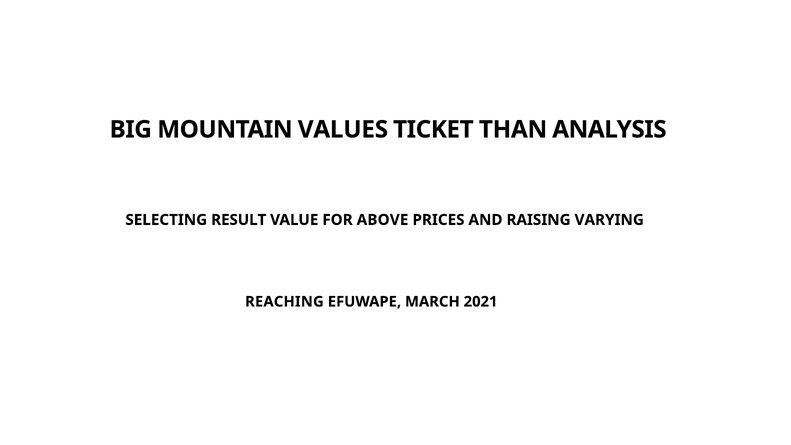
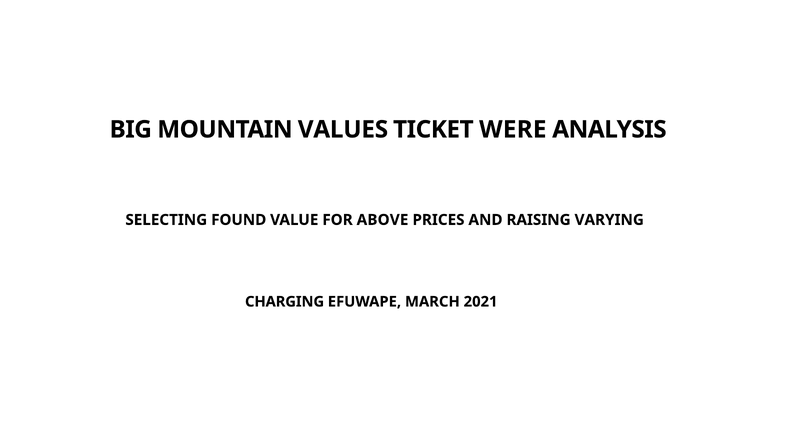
THAN: THAN -> WERE (513, 129)
RESULT: RESULT -> FOUND (239, 220)
REACHING: REACHING -> CHARGING (285, 302)
